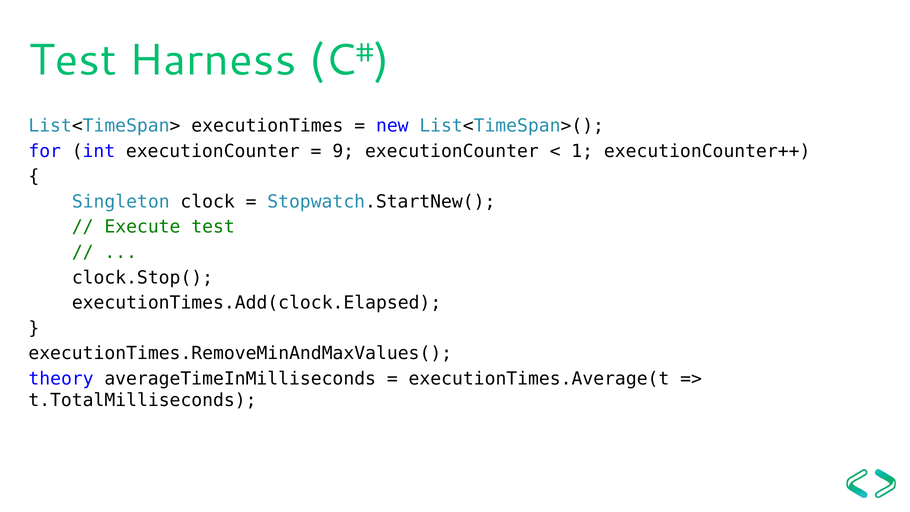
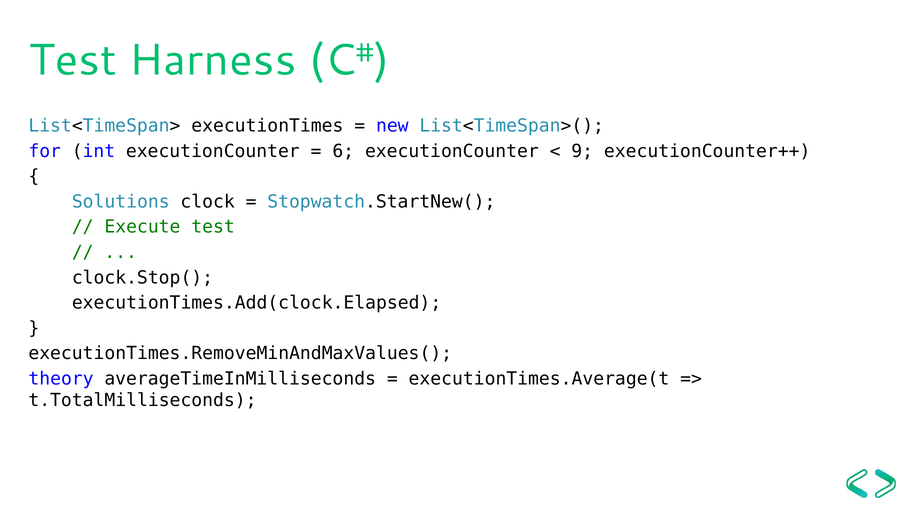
9: 9 -> 6 (343, 151)
1: 1 -> 9 (582, 151)
Singleton: Singleton -> Solutions (121, 202)
